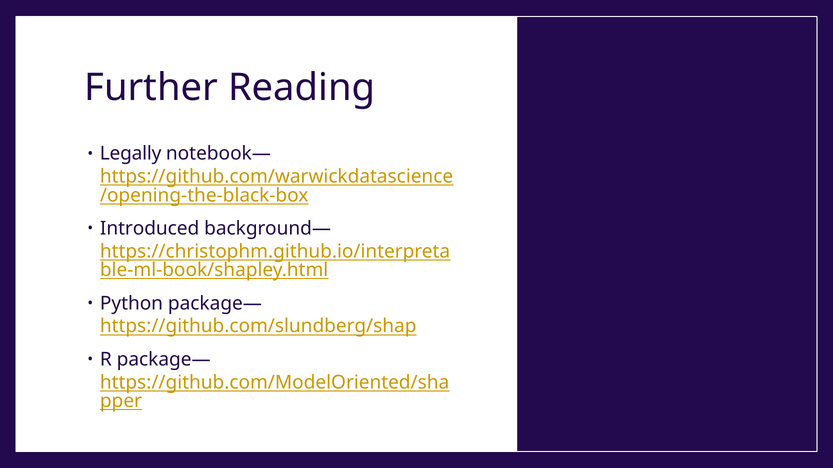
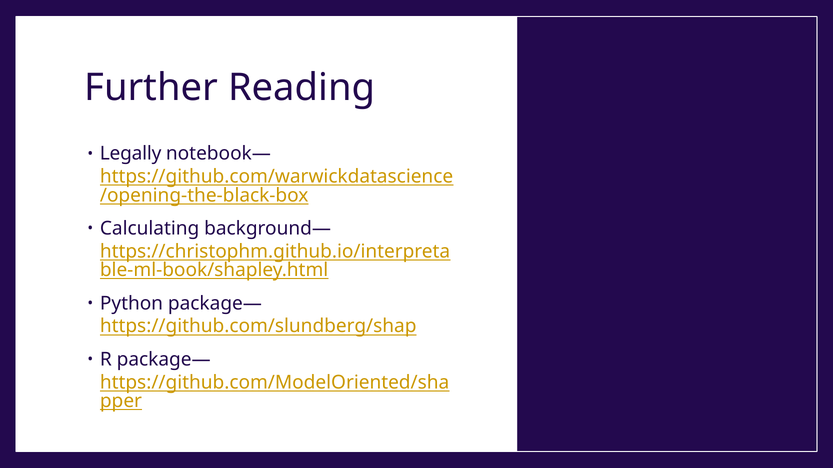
Introduced: Introduced -> Calculating (150, 229)
